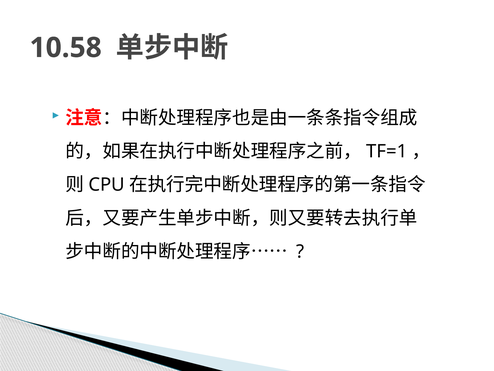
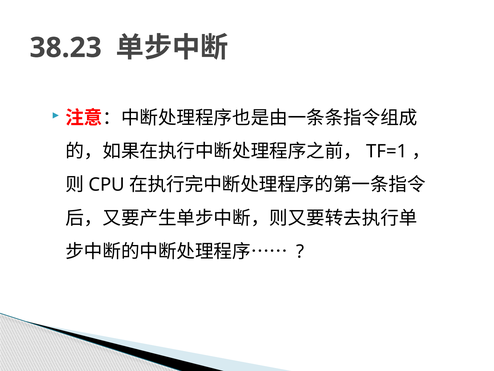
10.58: 10.58 -> 38.23 (66, 48)
